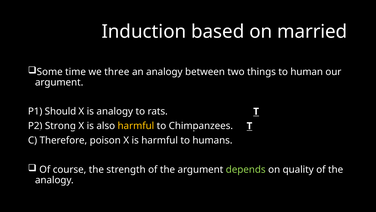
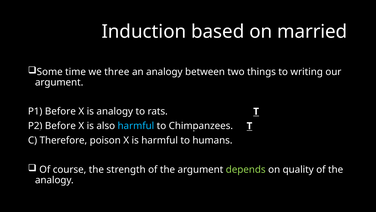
human: human -> writing (307, 72)
P1 Should: Should -> Before (60, 111)
P2 Strong: Strong -> Before (60, 126)
harmful colour: yellow -> light blue (136, 126)
